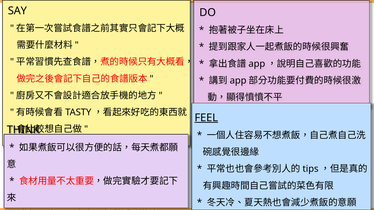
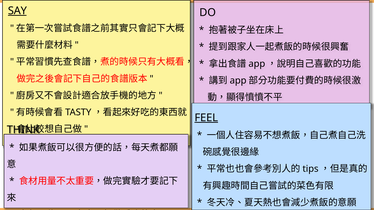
SAY underline: none -> present (17, 11)
